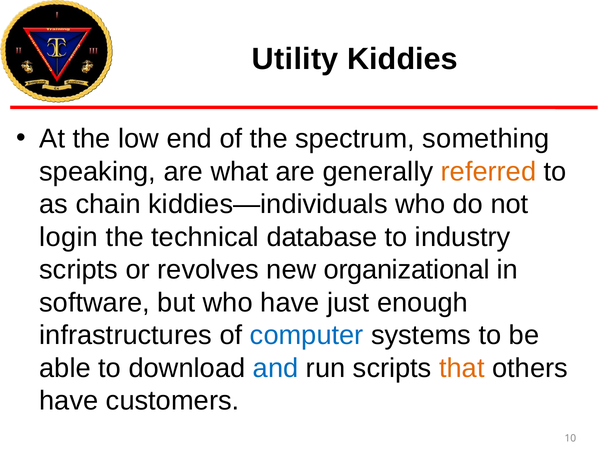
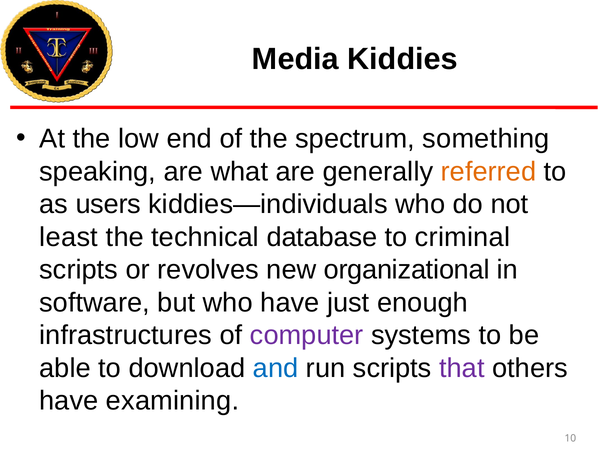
Utility: Utility -> Media (295, 59)
chain: chain -> users (108, 204)
login: login -> least (69, 237)
industry: industry -> criminal (463, 237)
computer colour: blue -> purple (307, 335)
that colour: orange -> purple (462, 368)
customers: customers -> examining (173, 401)
